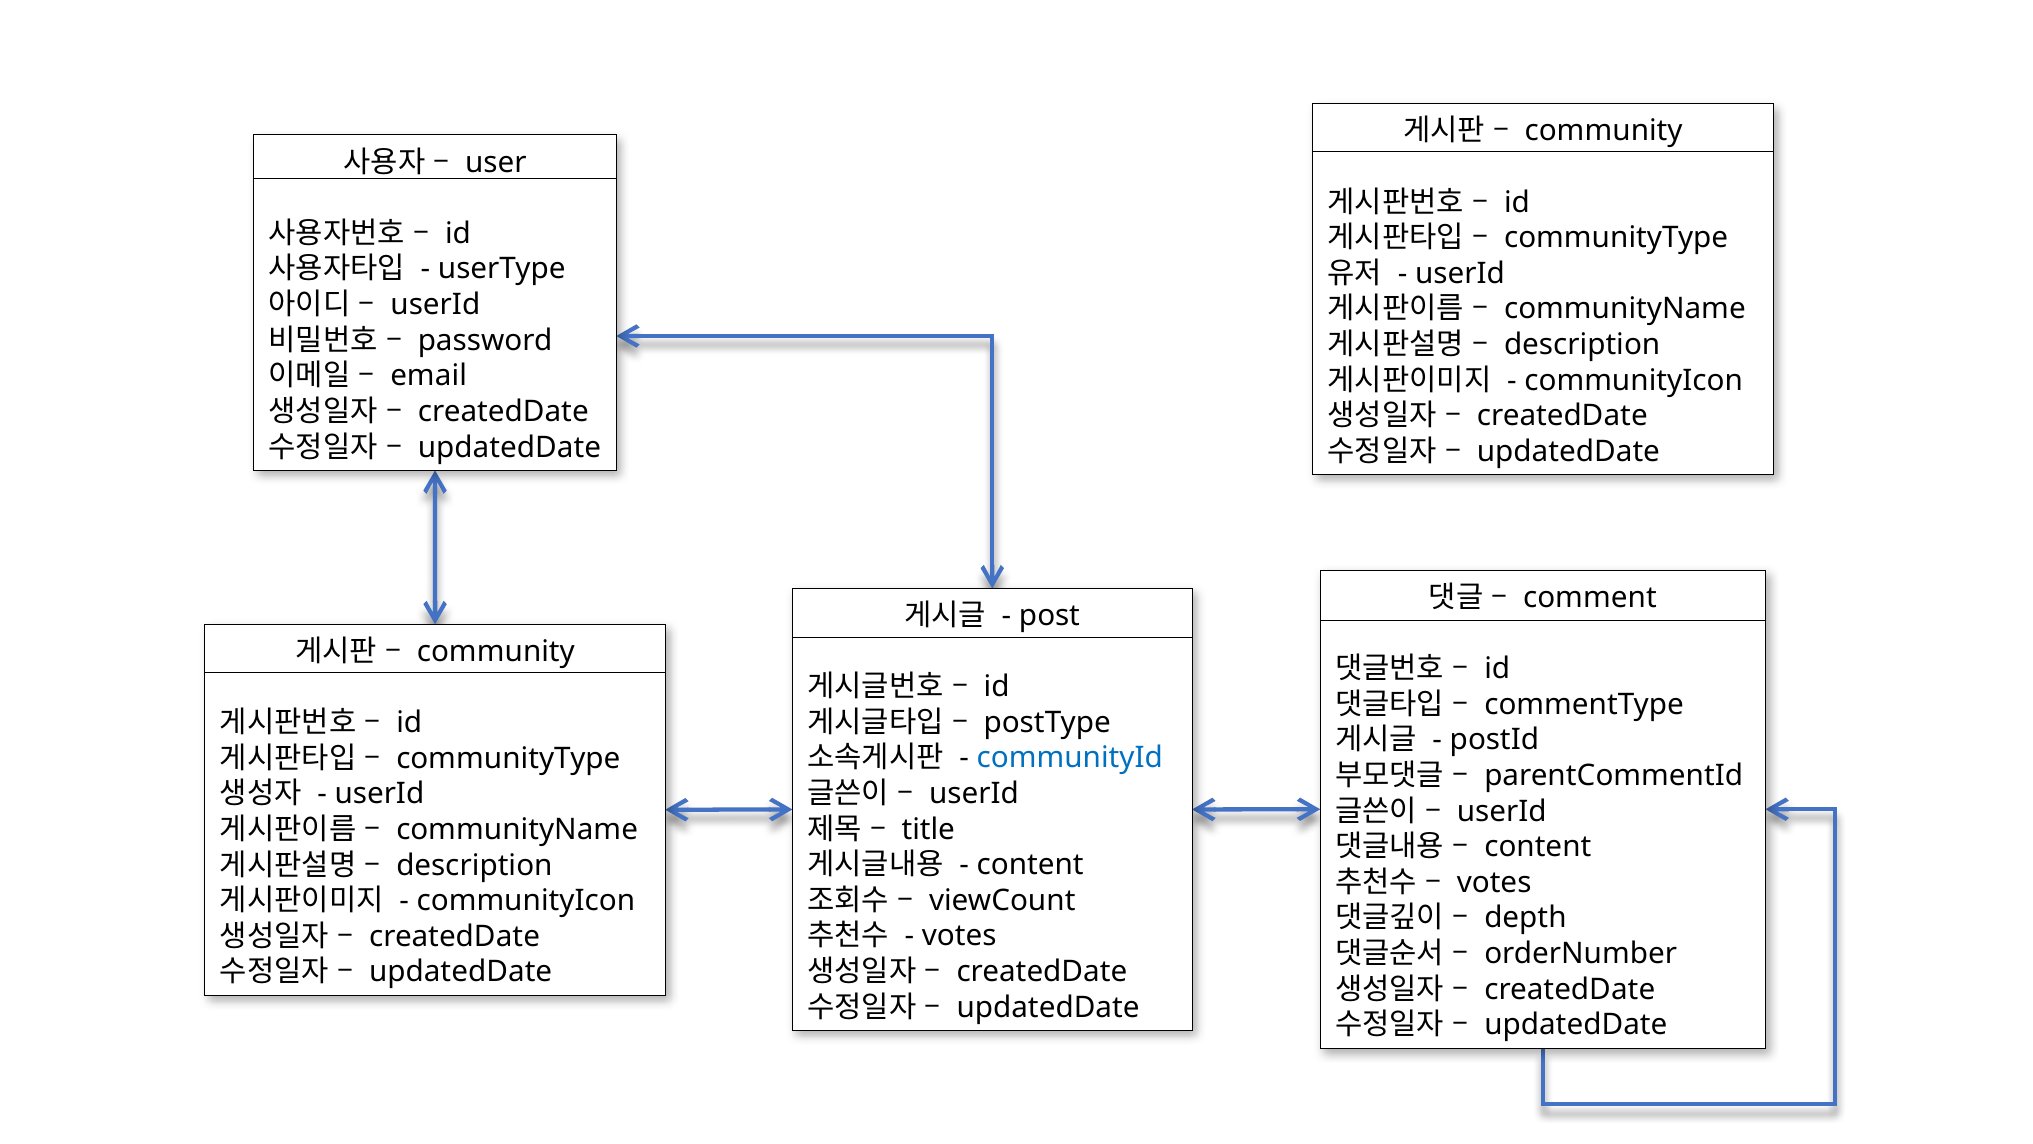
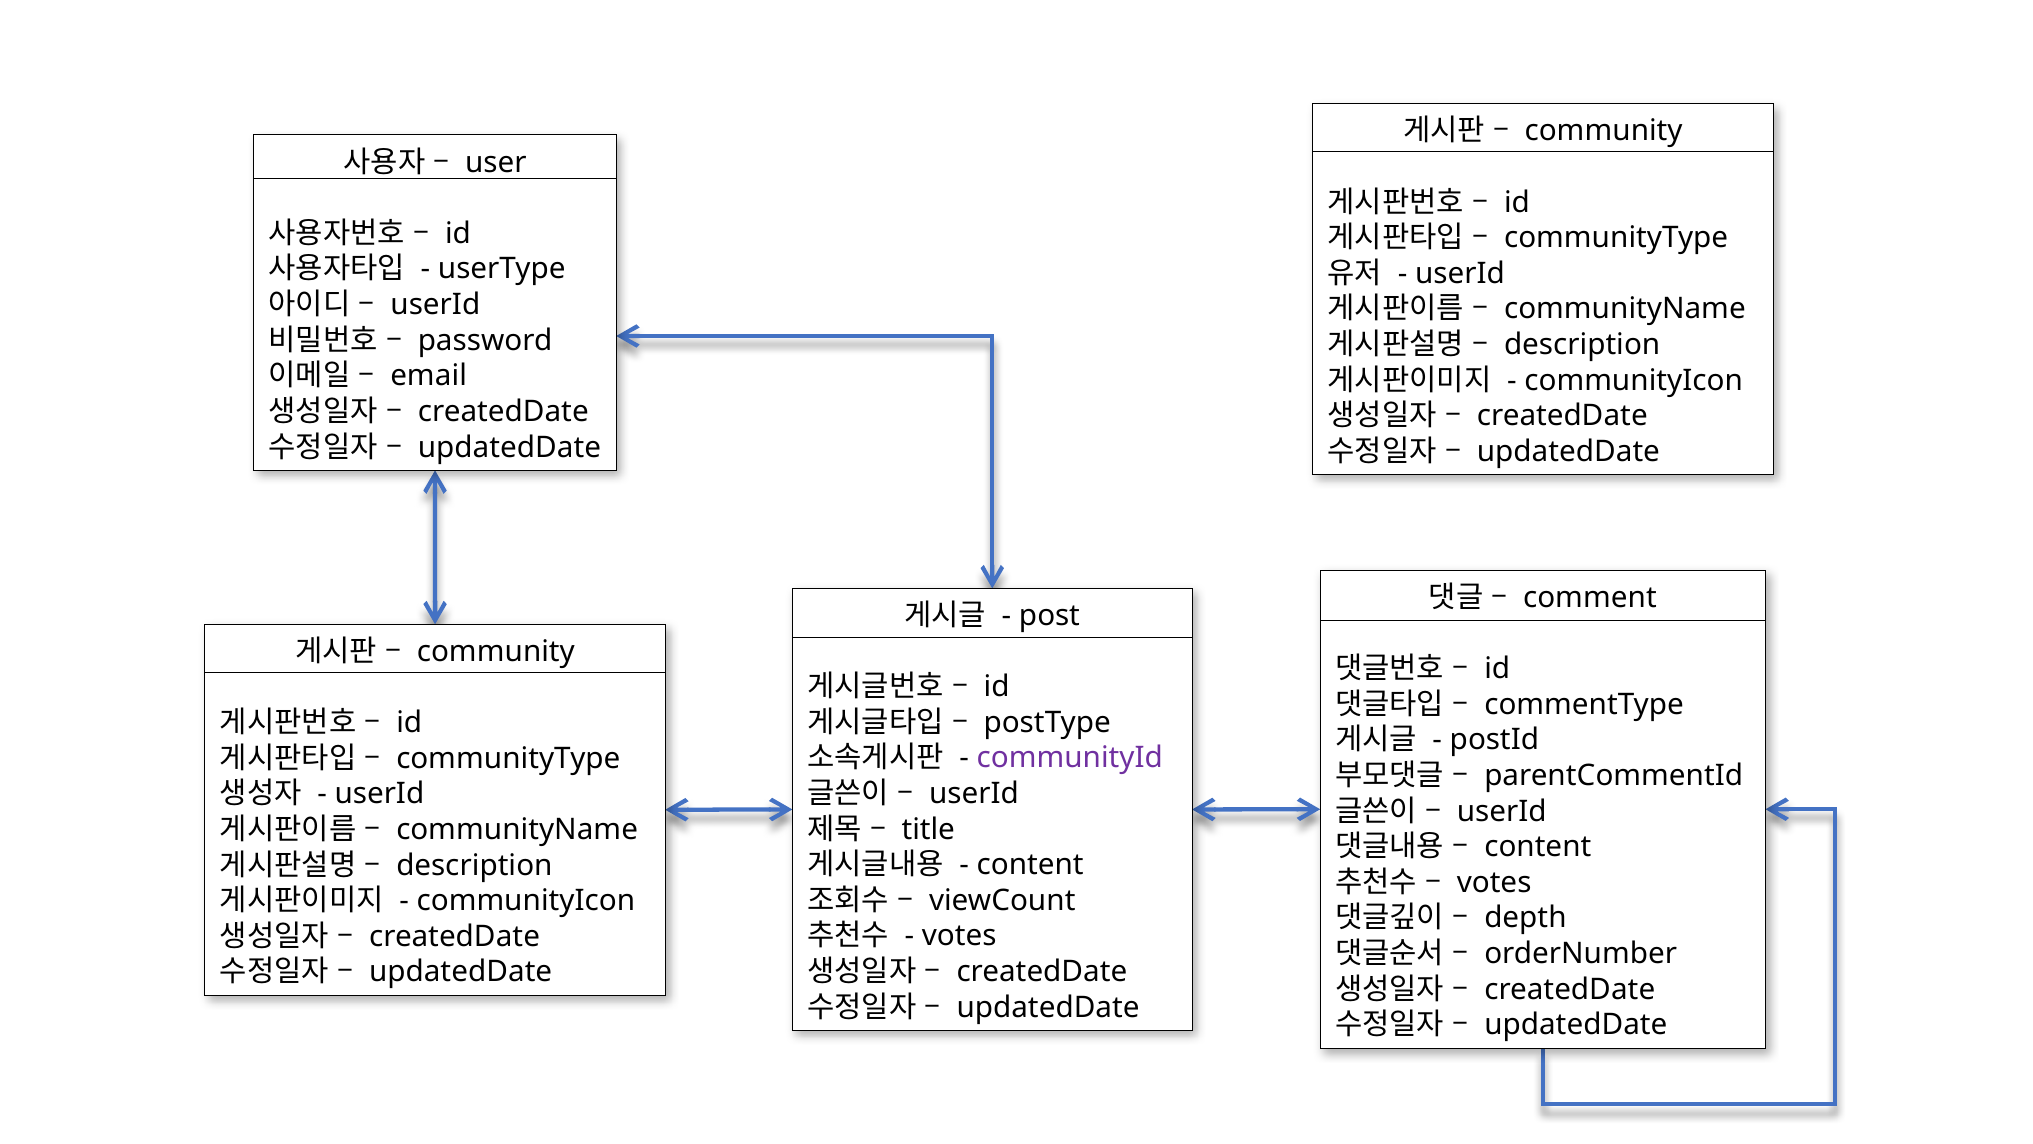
communityId colour: blue -> purple (1070, 758)
